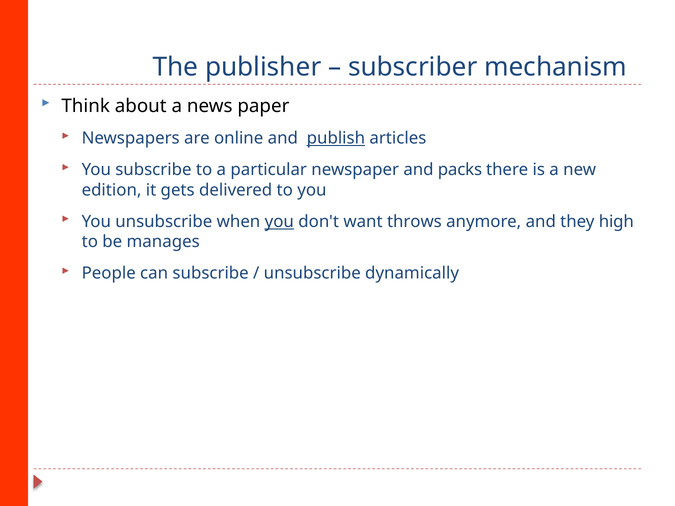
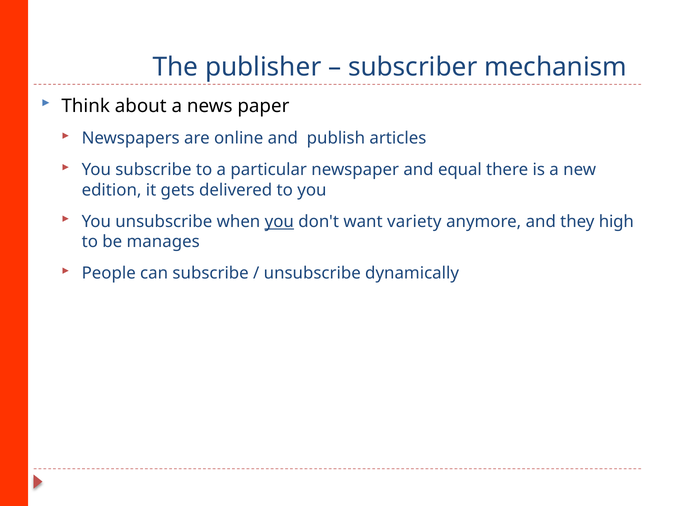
publish underline: present -> none (336, 138)
packs: packs -> equal (460, 170)
throws: throws -> variety (414, 222)
